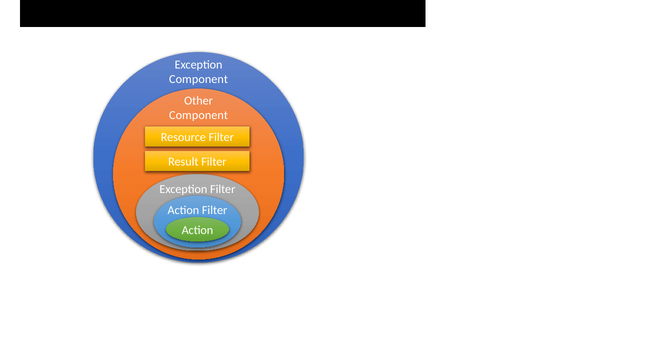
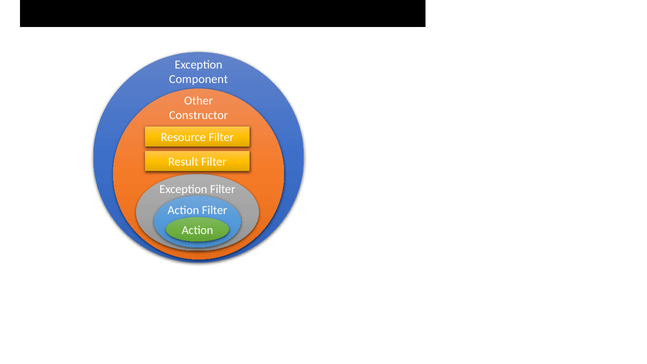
Component: Component -> Constructor (199, 115)
